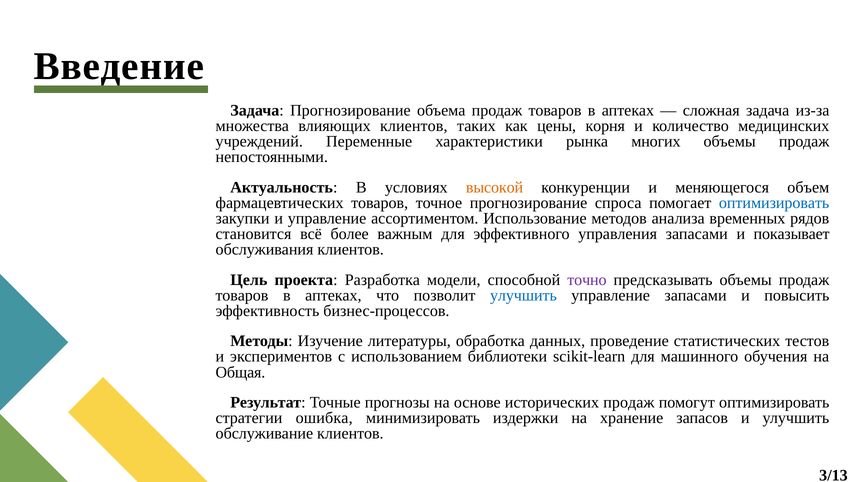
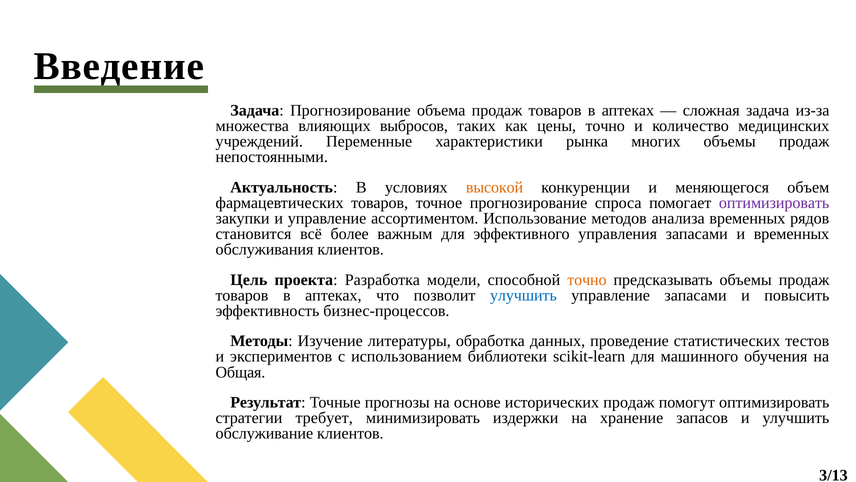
влияющих клиентов: клиентов -> выбросов (414, 126)
цены корня: корня -> точно (605, 126)
оптимизировать colour: blue -> purple (774, 203)
и показывает: показывает -> временных (792, 234)
точно colour: purple -> orange (587, 279)
ошибка: ошибка -> требует (324, 417)
